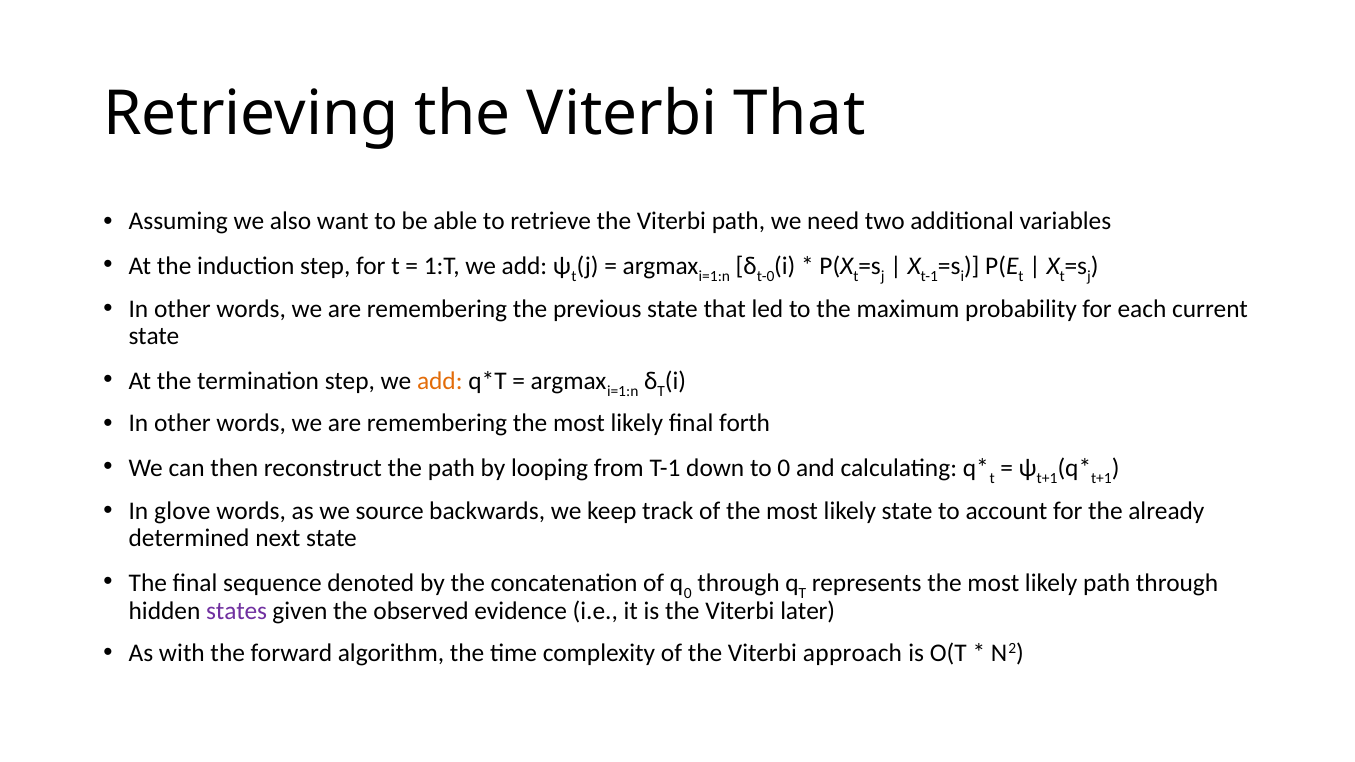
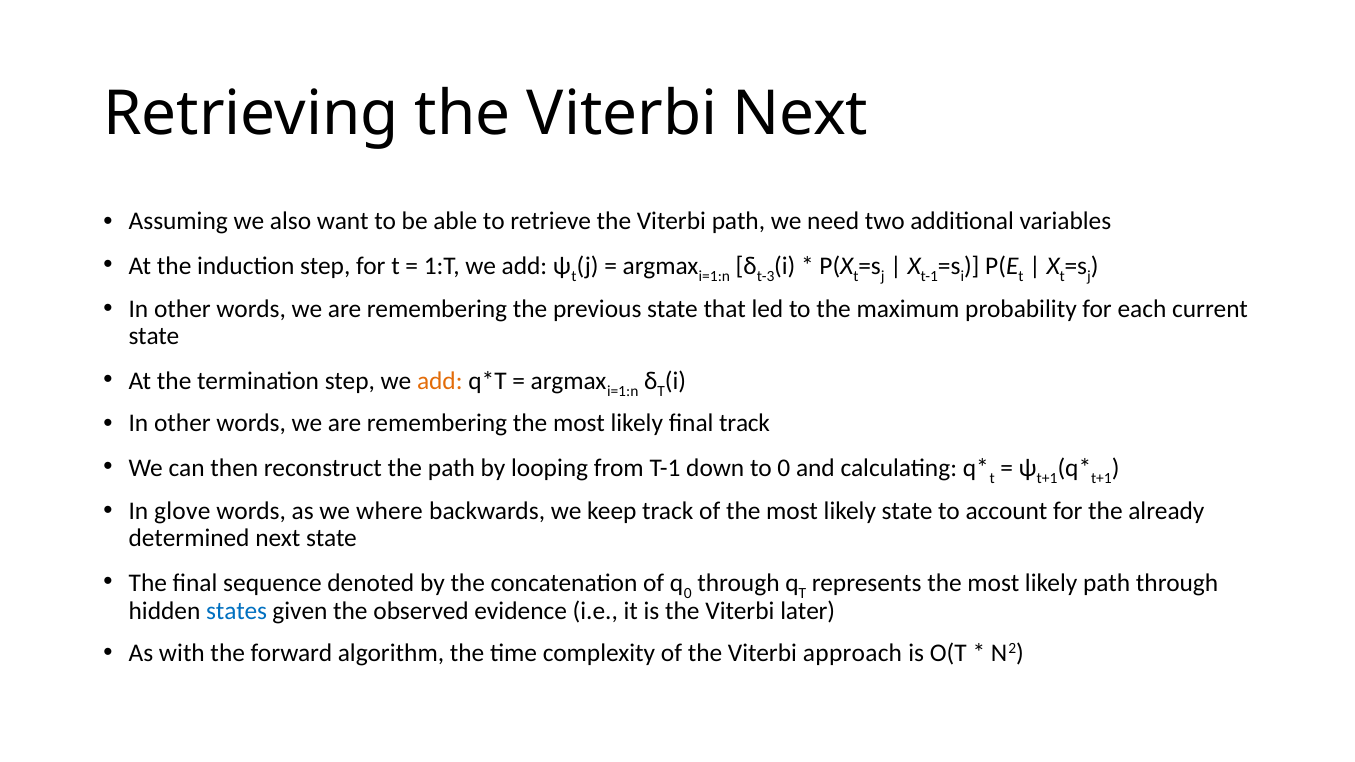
Viterbi That: That -> Next (800, 114)
t-0: t-0 -> t-3 (766, 276)
final forth: forth -> track (745, 424)
source: source -> where (389, 511)
states colour: purple -> blue (237, 612)
